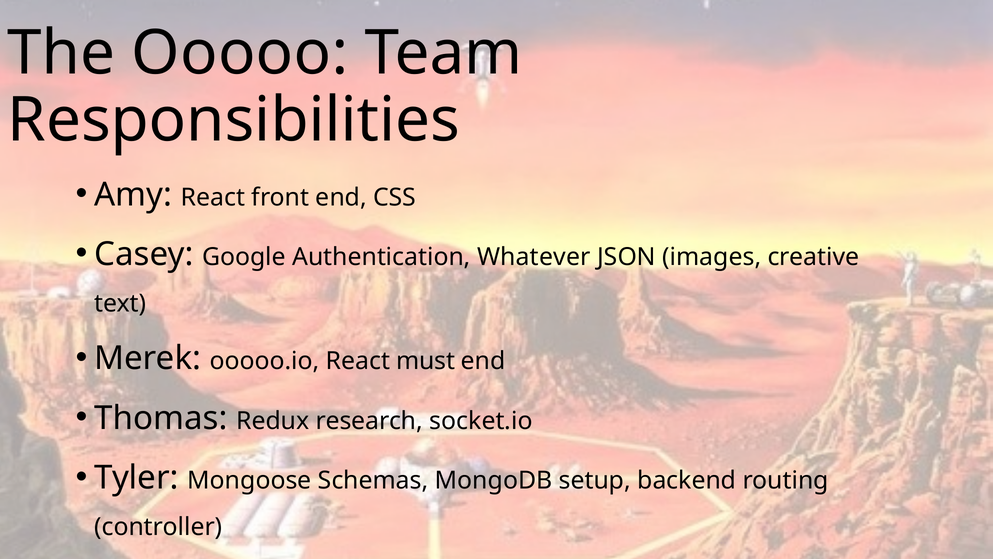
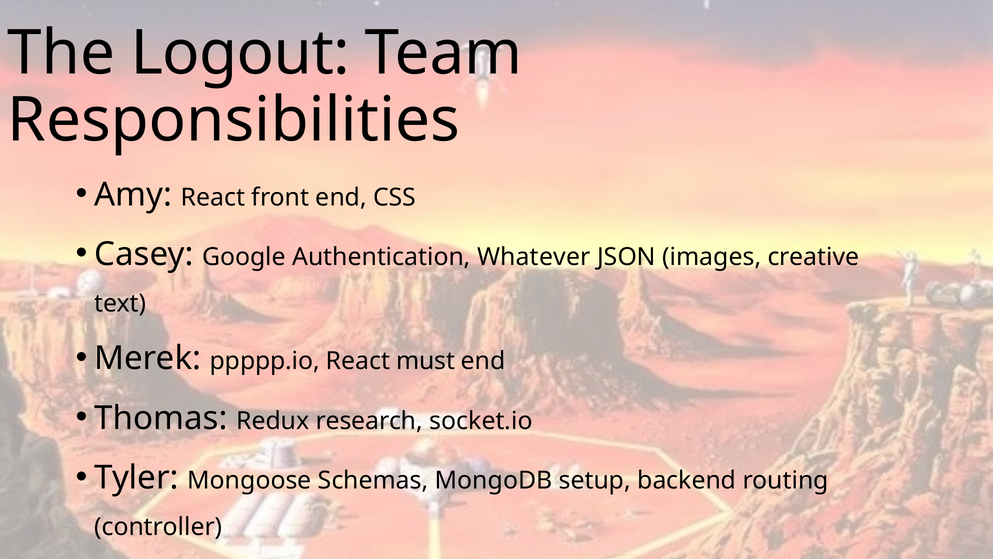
Ooooo: Ooooo -> Logout (240, 53)
ooooo.io: ooooo.io -> ppppp.io (265, 361)
